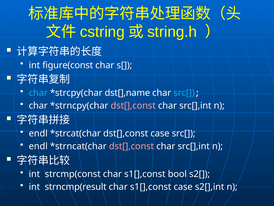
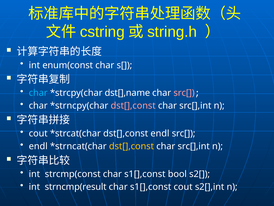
figure(const: figure(const -> enum(const (68, 65)
src[ colour: light blue -> pink (184, 93)
endl: endl -> cout (38, 133)
dst[],const case: case -> endl (160, 133)
dst[],const colour: pink -> yellow (131, 146)
s1[],const case: case -> cout (183, 187)
